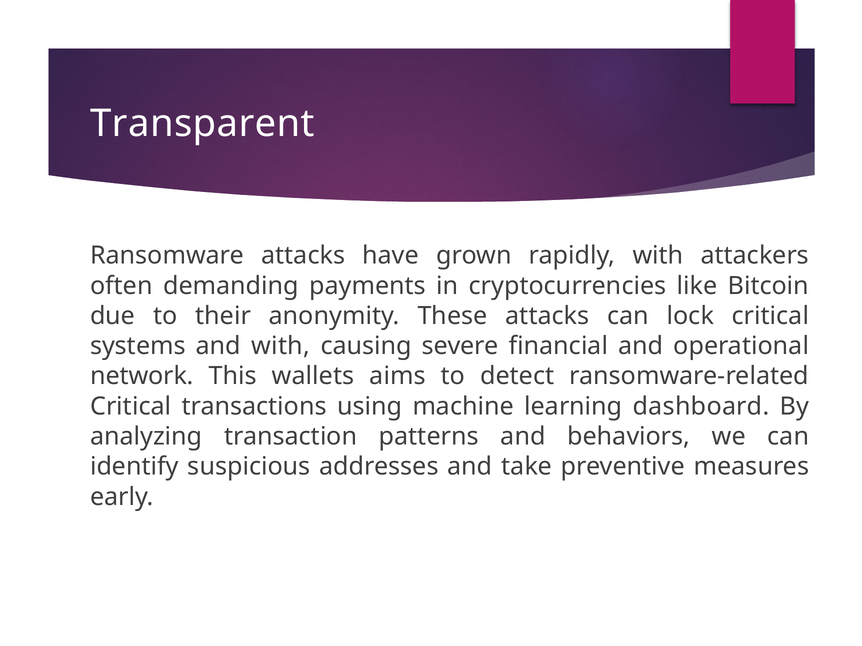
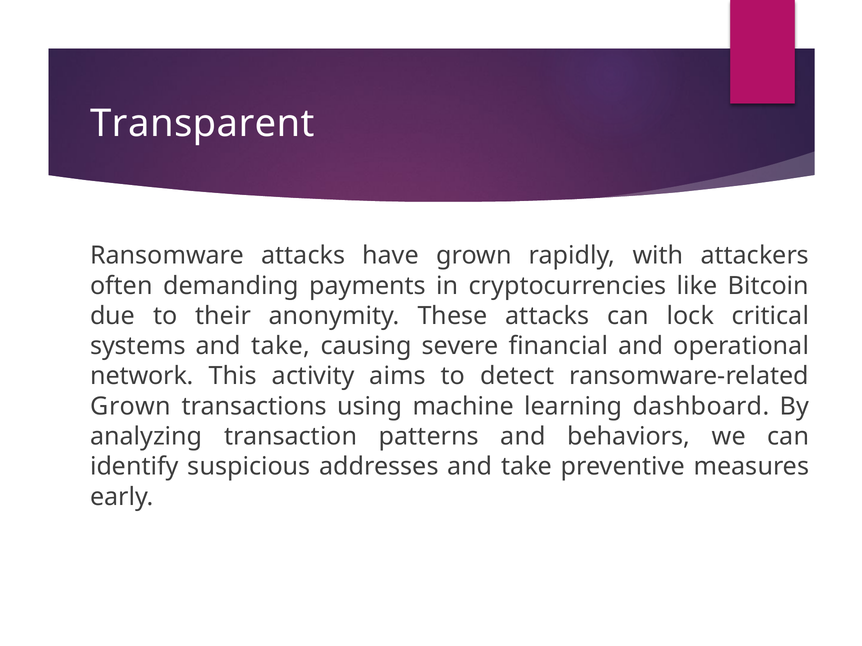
systems and with: with -> take (281, 346)
wallets: wallets -> activity (313, 376)
Critical: Critical -> Grown (131, 407)
